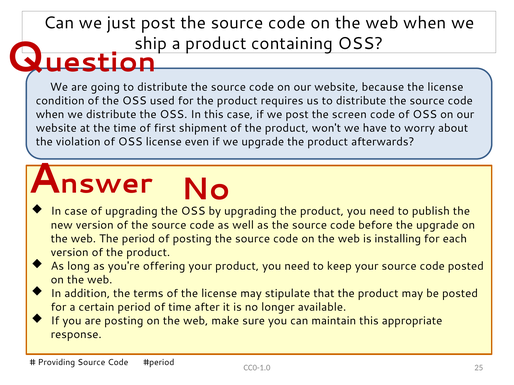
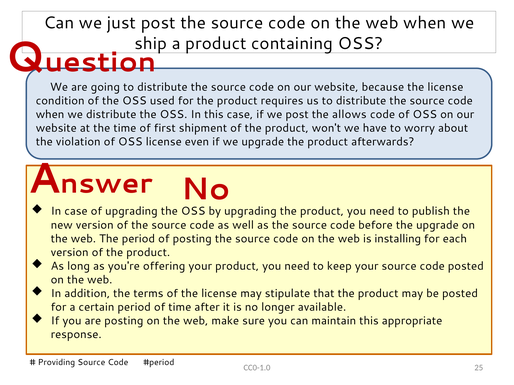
screen: screen -> allows (349, 115)
